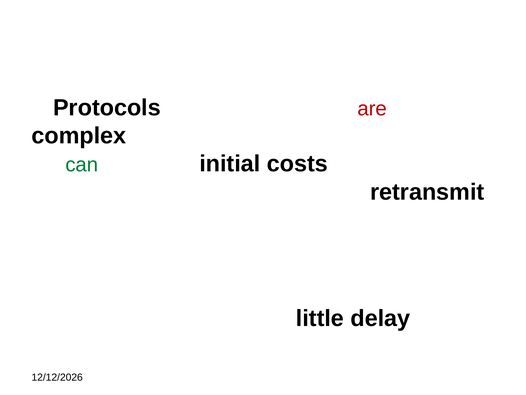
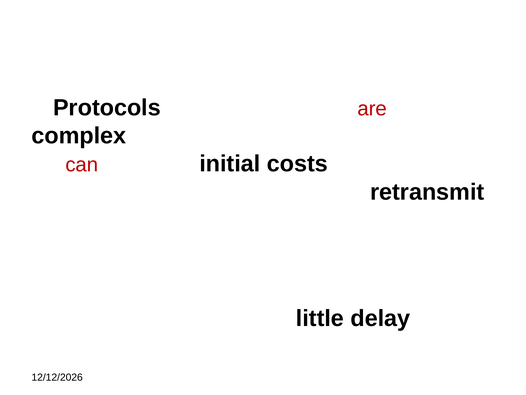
can colour: green -> red (82, 165)
